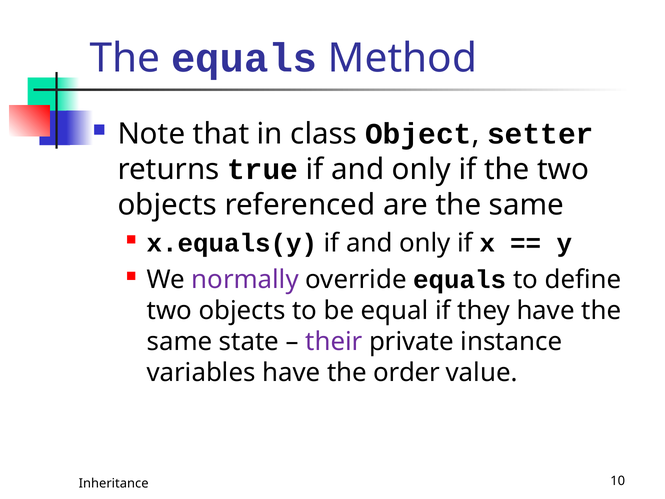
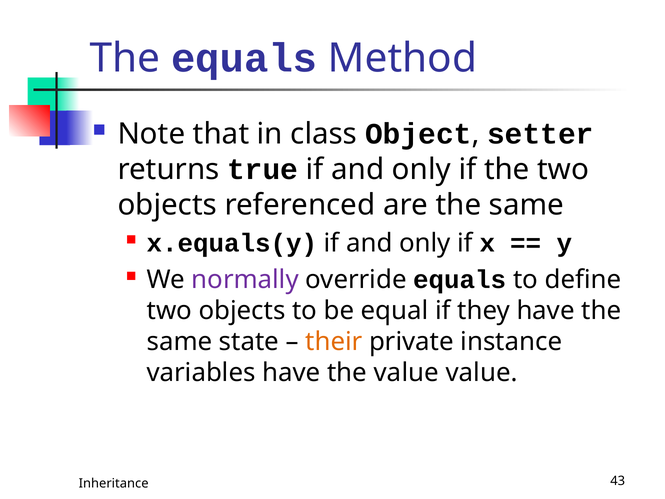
their colour: purple -> orange (334, 341)
the order: order -> value (406, 372)
10: 10 -> 43 (618, 481)
